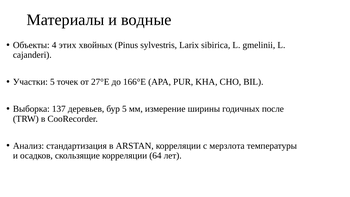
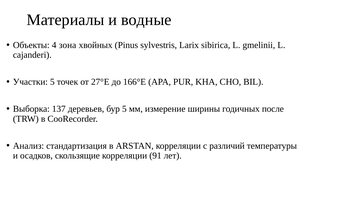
этих: этих -> зона (68, 45)
мерзлота: мерзлота -> различий (227, 146)
64: 64 -> 91 (155, 156)
